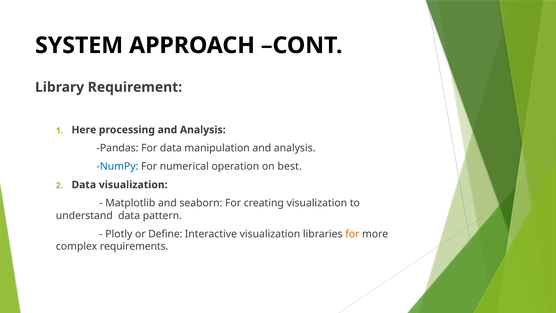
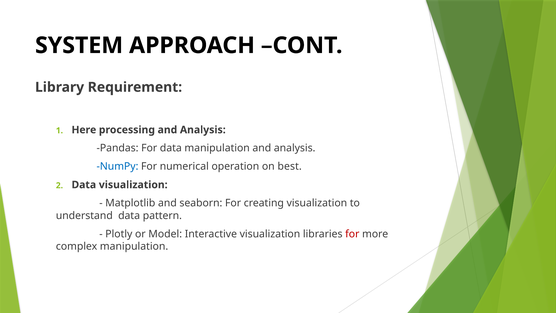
Define: Define -> Model (165, 234)
for colour: orange -> red (352, 234)
complex requirements: requirements -> manipulation (134, 246)
